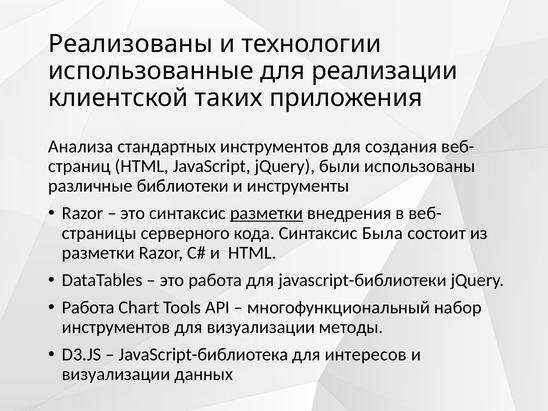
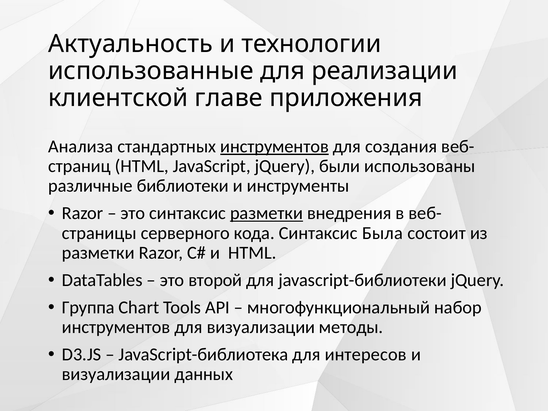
Реализованы: Реализованы -> Актуальность (131, 44)
таких: таких -> главе (229, 98)
инструментов underline: none -> present (274, 147)
это работа: работа -> второй (215, 280)
Работа: Работа -> Группа (88, 307)
